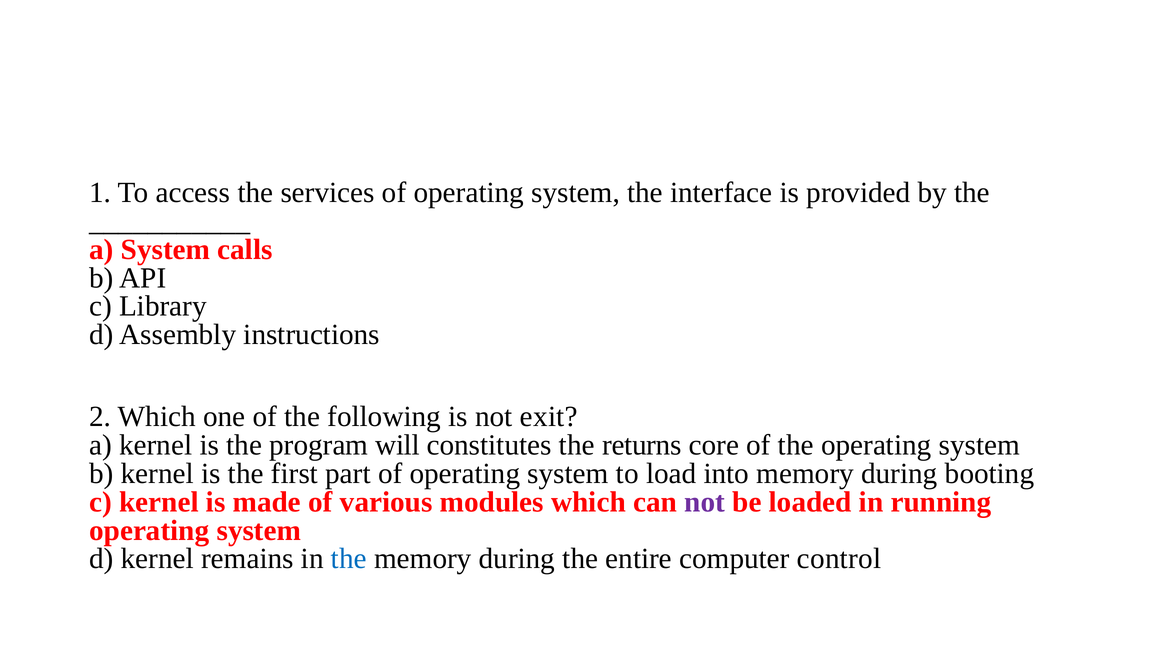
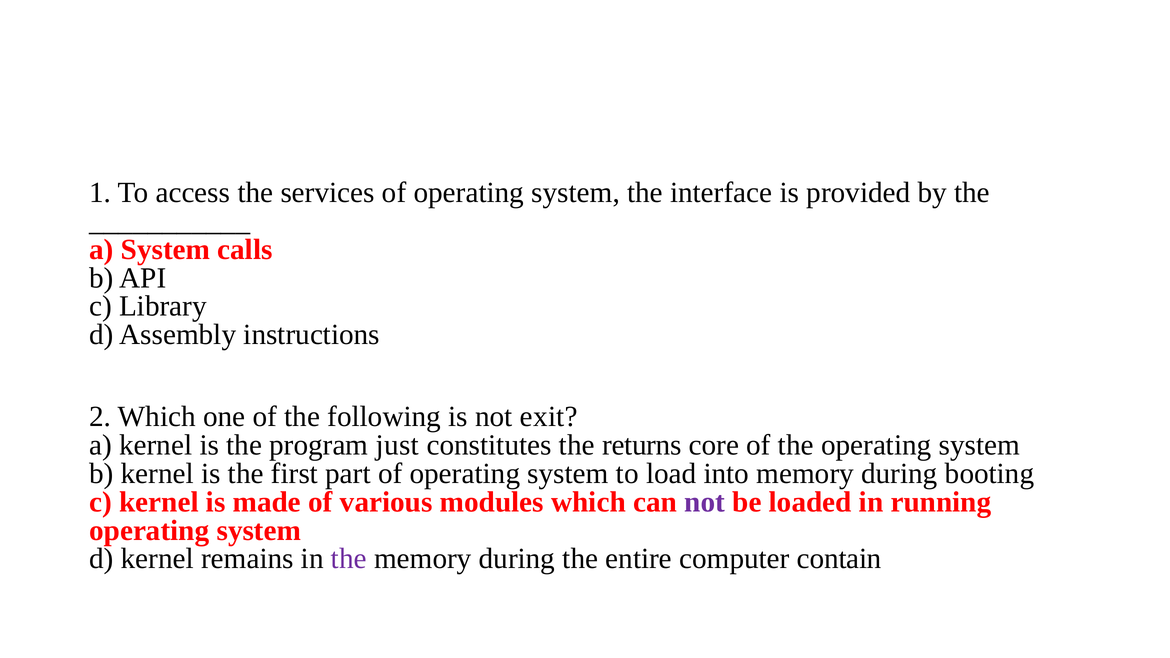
will: will -> just (397, 445)
the colour: blue -> purple (349, 559)
control: control -> contain (839, 559)
